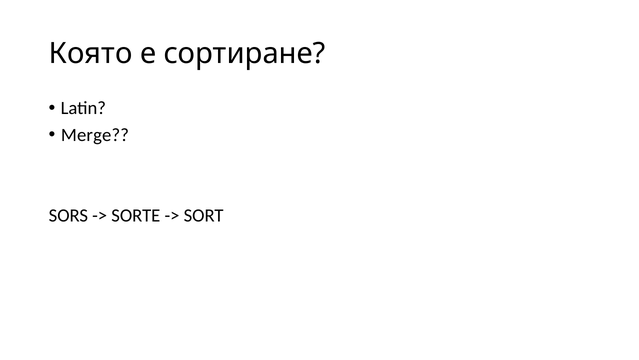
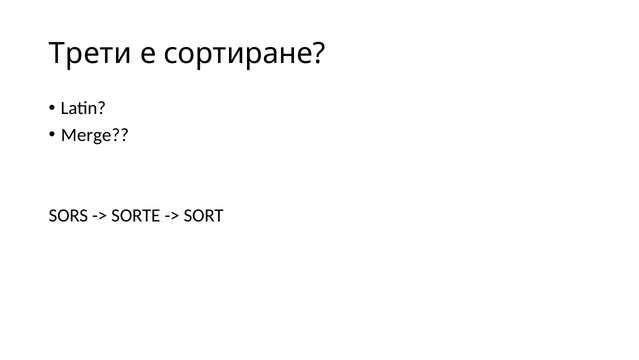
Която: Която -> Трети (90, 54)
